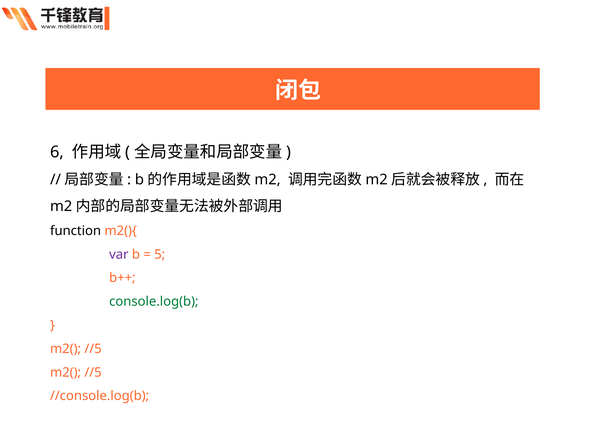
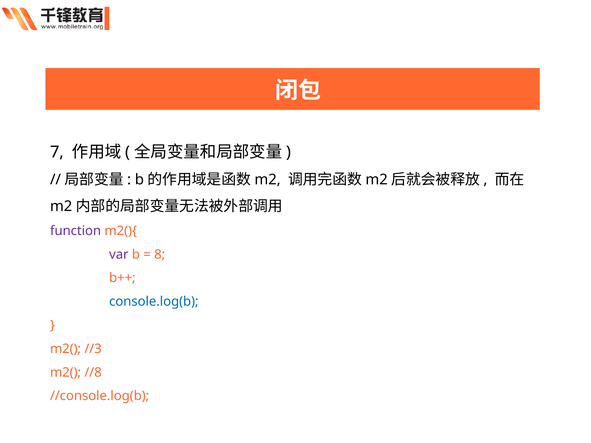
6: 6 -> 7 (57, 152)
function colour: black -> purple (76, 231)
5: 5 -> 8 (160, 254)
console.log(b colour: green -> blue (154, 302)
//5: //5 -> //3 (93, 349)
//5: //5 -> //8 (93, 373)
